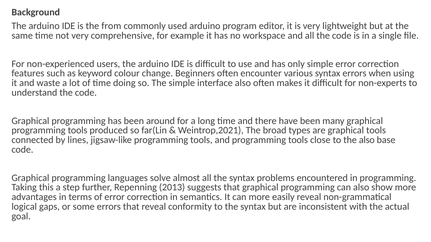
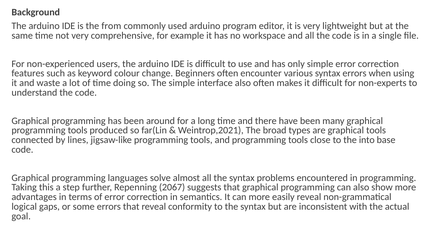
the also: also -> into (367, 140)
2013: 2013 -> 2067 (172, 188)
